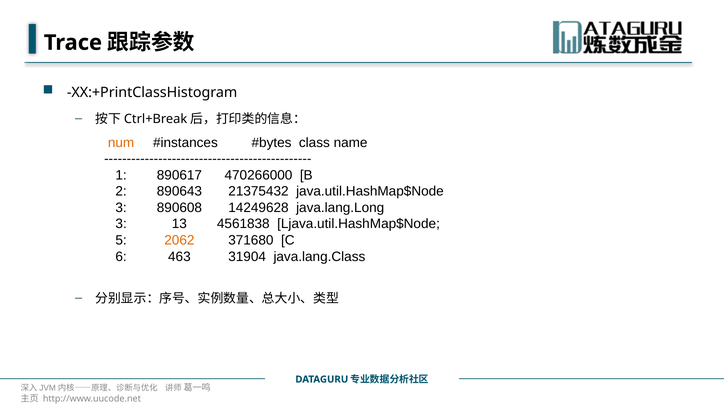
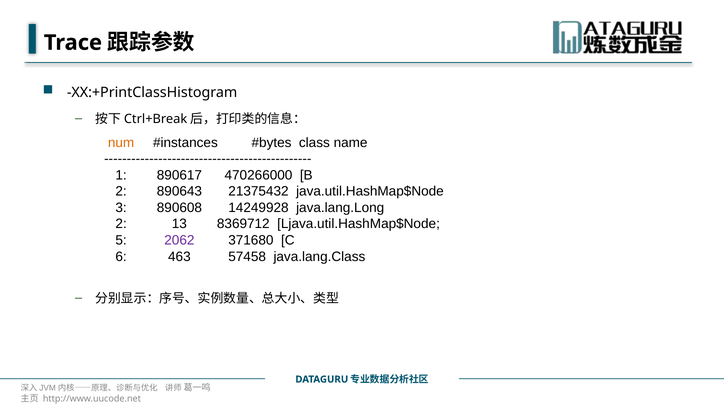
14249628: 14249628 -> 14249928 (258, 208)
3: 3 -> 2 (121, 224)
4561838: 4561838 -> 8369712 (243, 224)
2062 colour: orange -> purple (179, 240)
31904: 31904 -> 57458 (247, 256)
